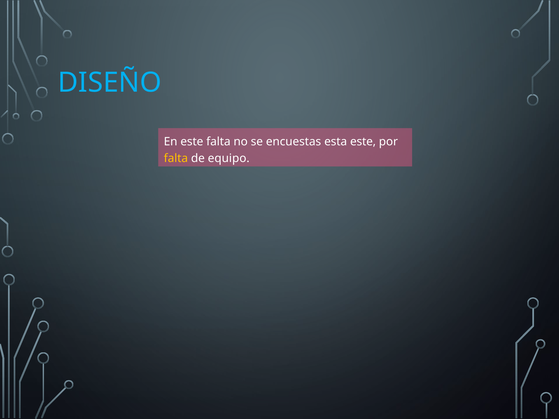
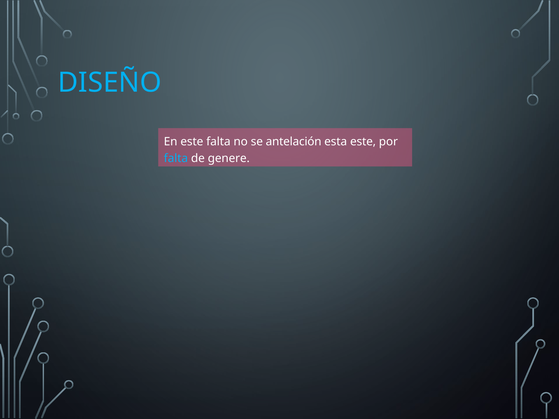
encuestas: encuestas -> antelación (294, 142)
falta colour: yellow -> light blue (176, 158)
equipo: equipo -> genere (229, 158)
